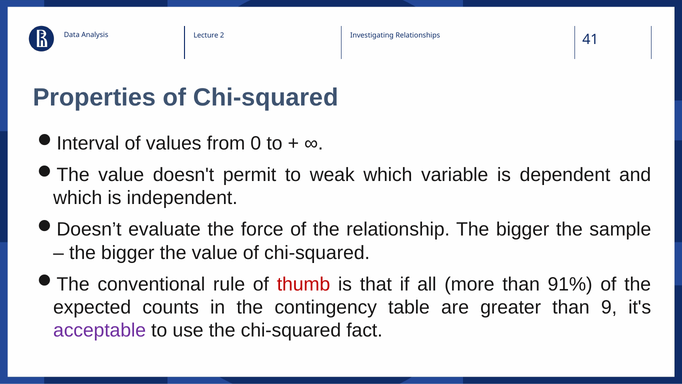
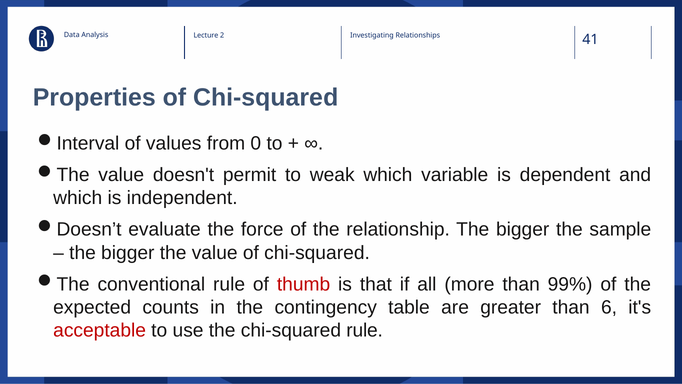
91%: 91% -> 99% (570, 284)
9: 9 -> 6 (609, 307)
acceptable colour: purple -> red (100, 330)
chi-squared fact: fact -> rule (365, 330)
